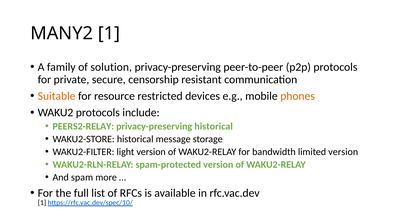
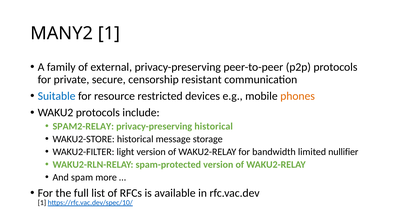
solution: solution -> external (111, 67)
Suitable colour: orange -> blue (57, 96)
PEERS2-RELAY: PEERS2-RELAY -> SPAM2-RELAY (83, 127)
limited version: version -> nullifier (343, 152)
